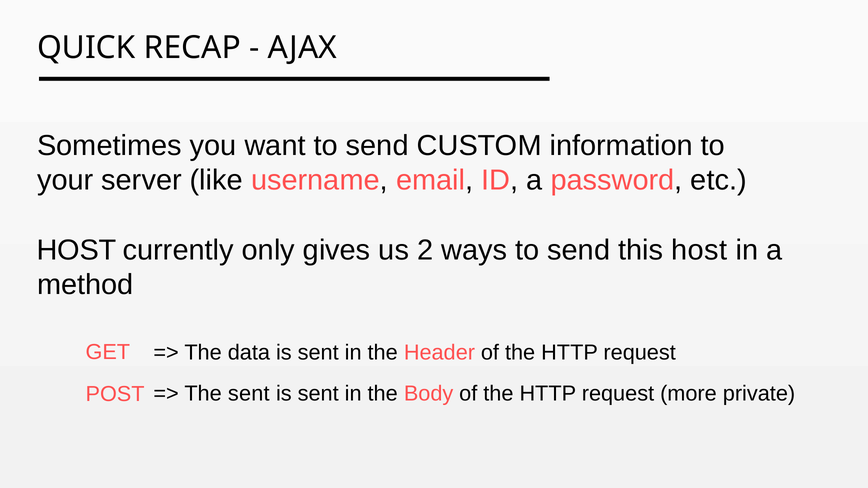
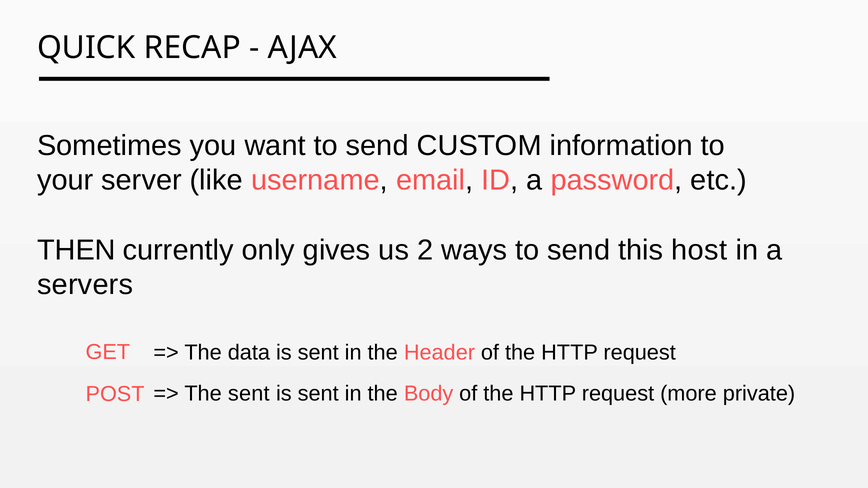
HOST: HOST -> THEN (76, 250)
method: method -> servers (85, 285)
